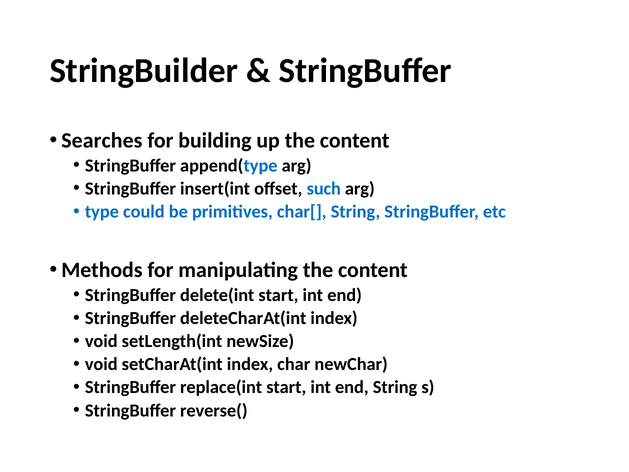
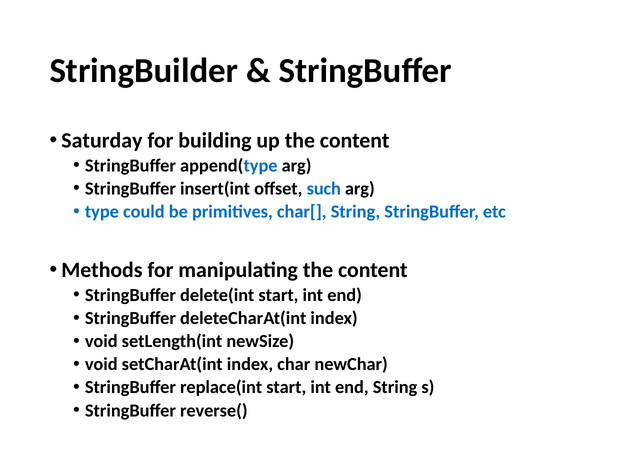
Searches: Searches -> Saturday (102, 140)
